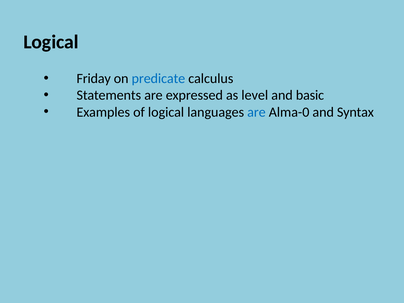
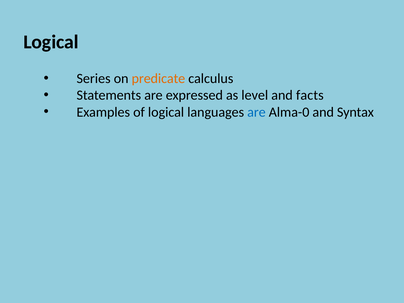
Friday: Friday -> Series (94, 79)
predicate colour: blue -> orange (158, 79)
basic: basic -> facts (310, 95)
